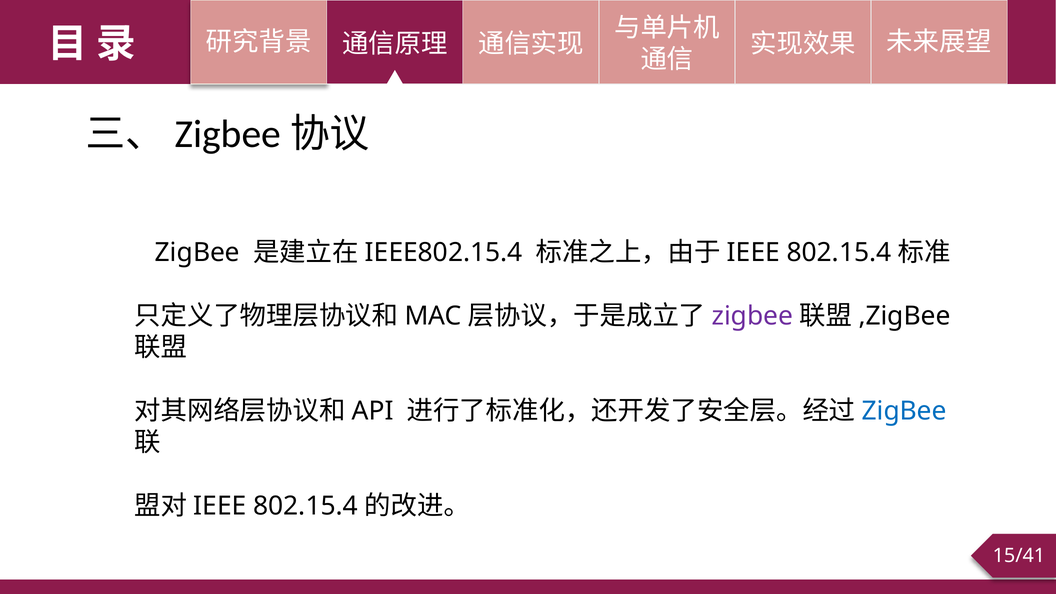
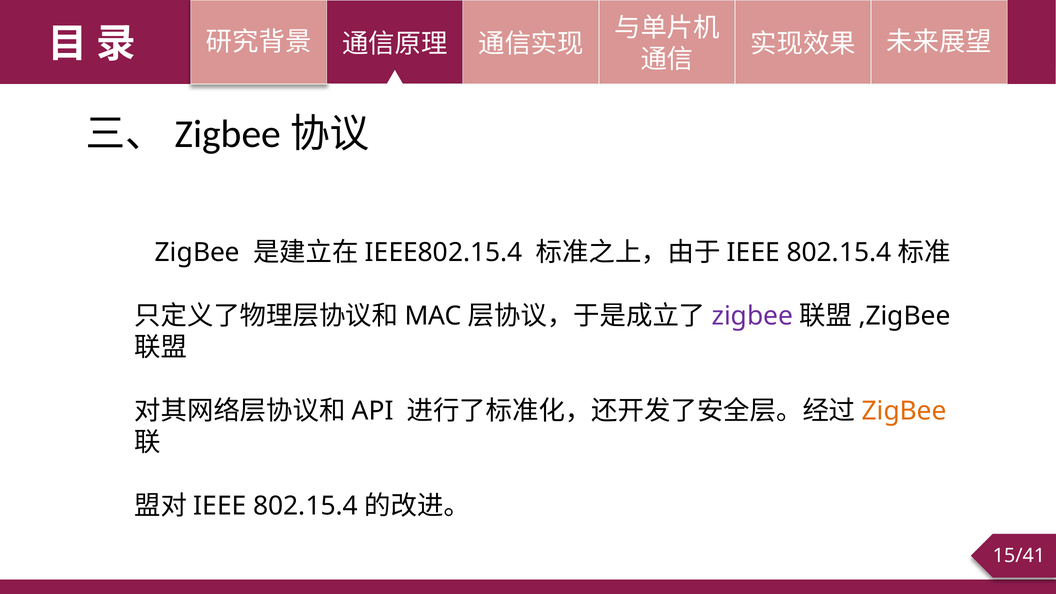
ZigBee colour: blue -> orange (904, 411)
